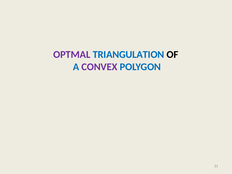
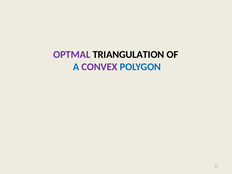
TRIANGULATION colour: blue -> black (128, 54)
